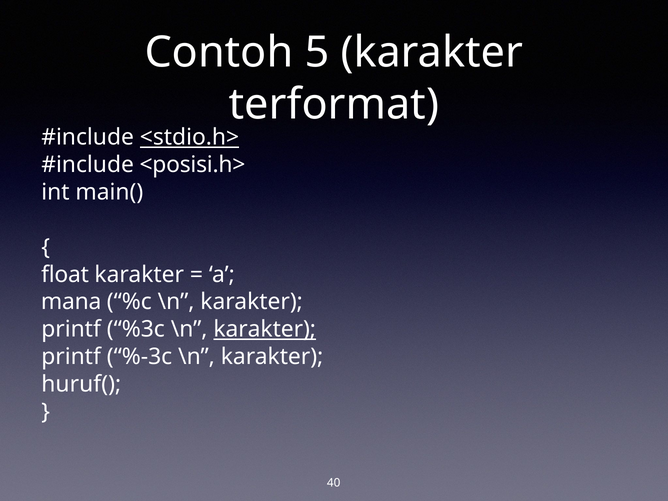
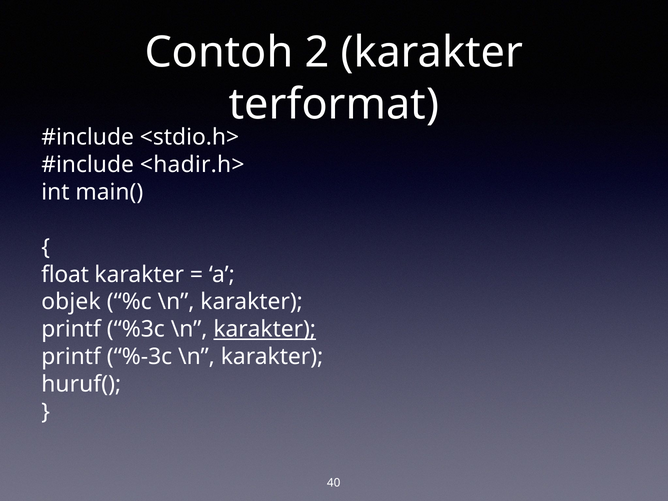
5: 5 -> 2 (317, 52)
<stdio.h> underline: present -> none (189, 137)
<posisi.h>: <posisi.h> -> <hadir.h> (192, 165)
mana: mana -> objek (71, 302)
